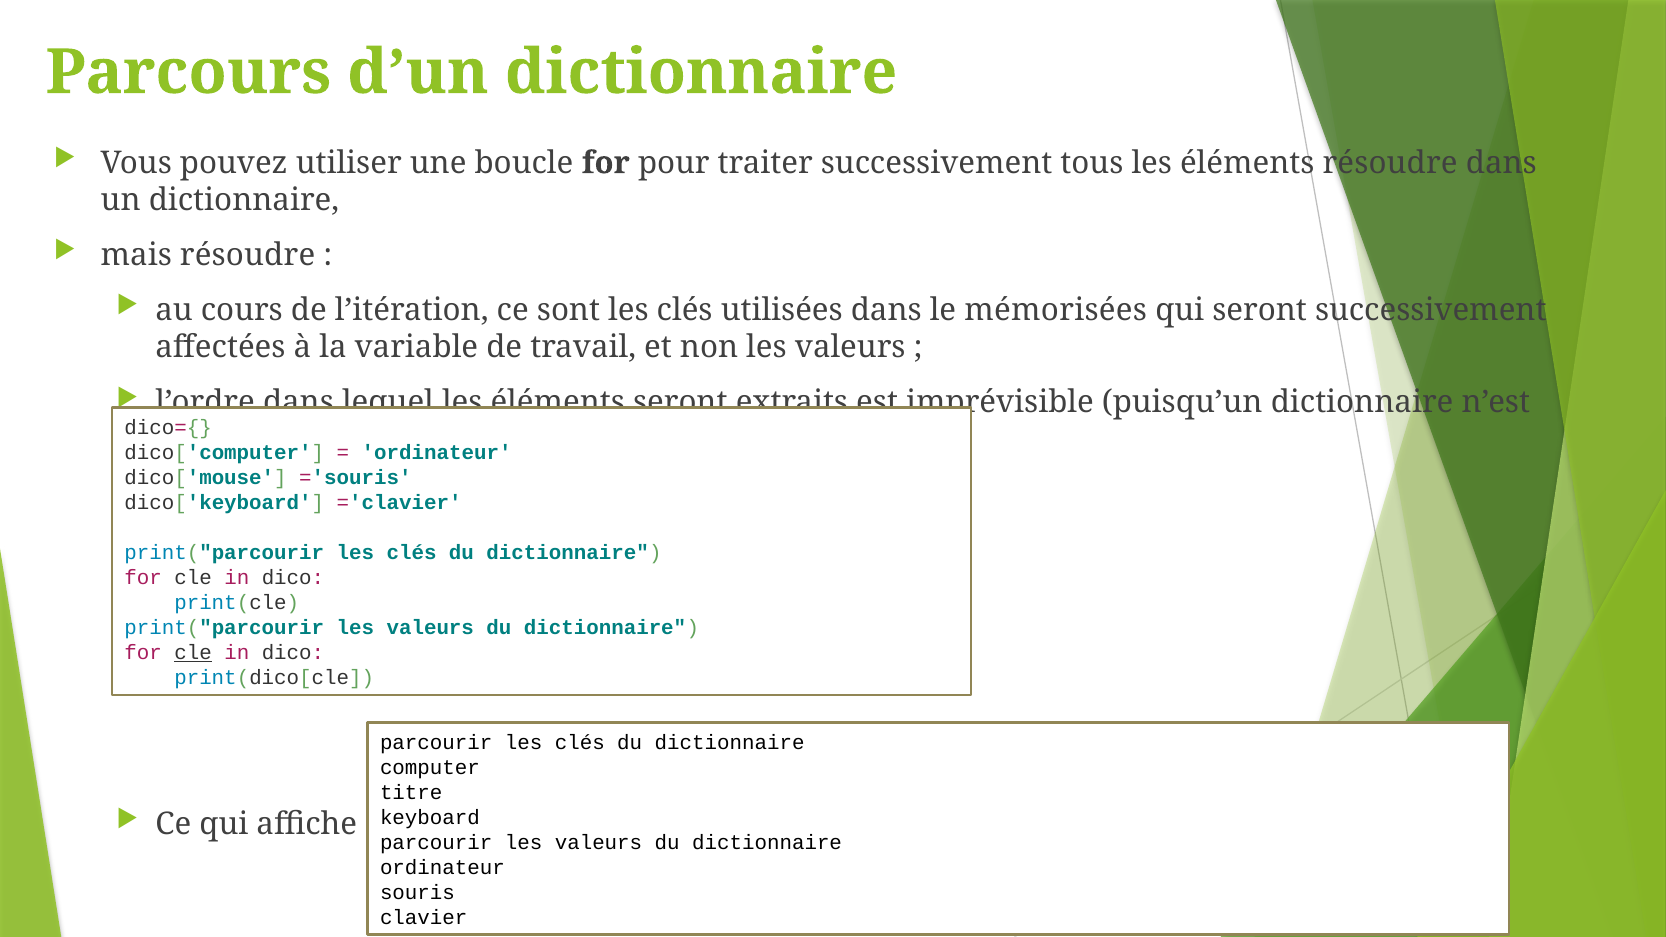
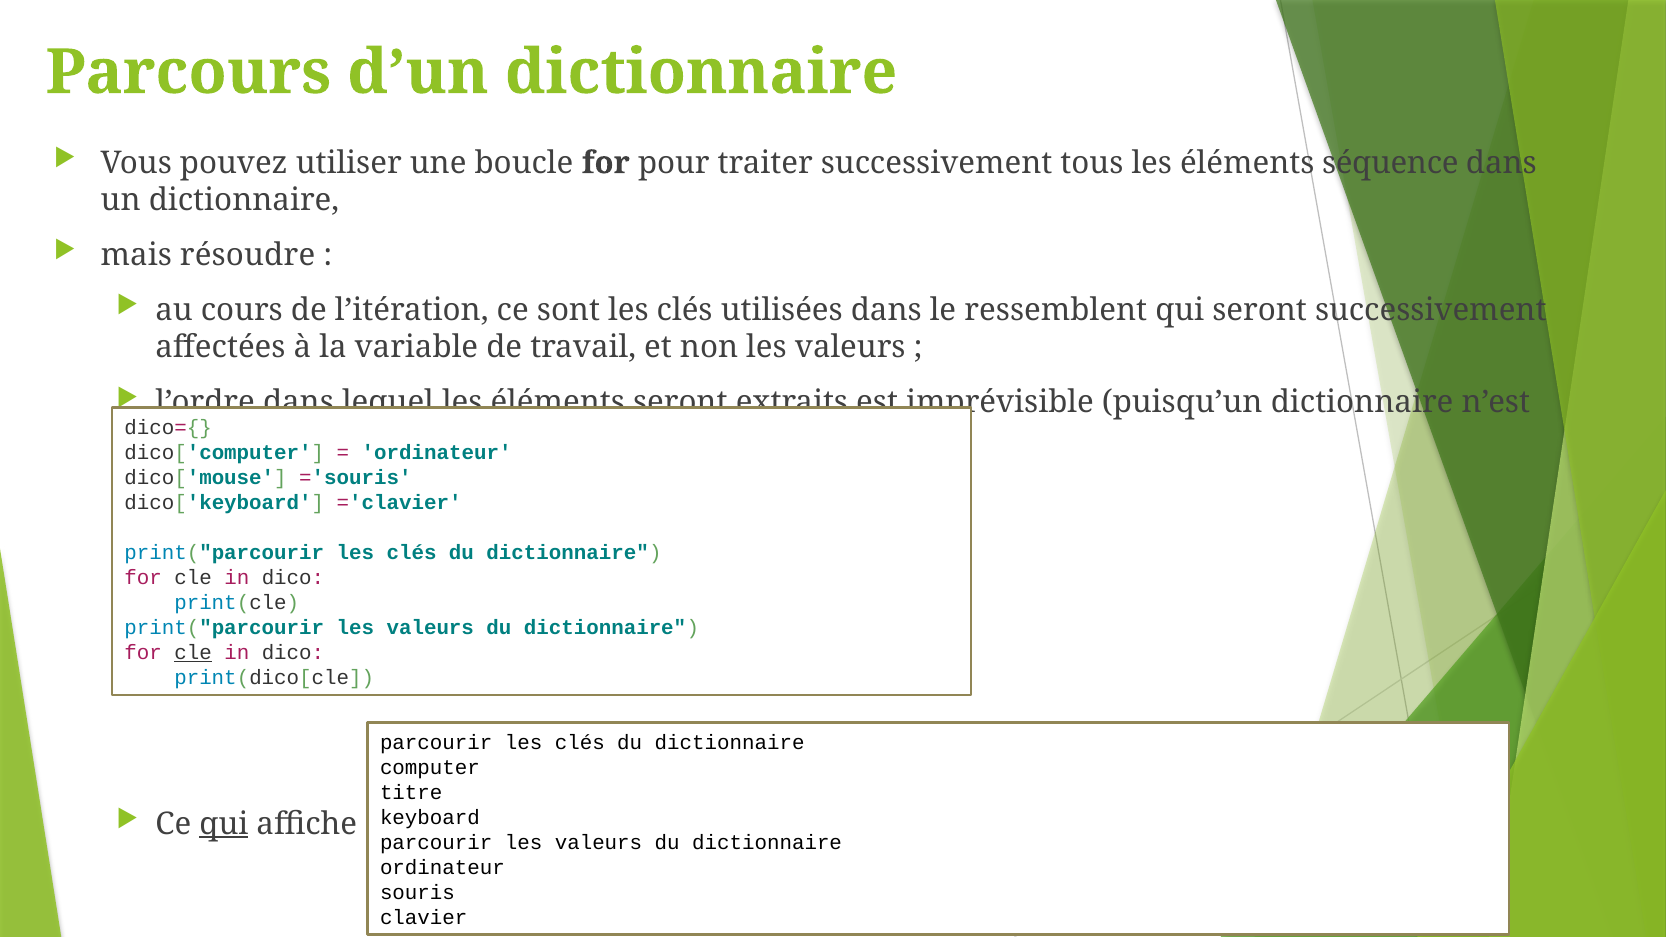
éléments résoudre: résoudre -> séquence (1390, 163)
mémorisées: mémorisées -> ressemblent (1056, 310)
qui underline: none -> present (224, 824)
